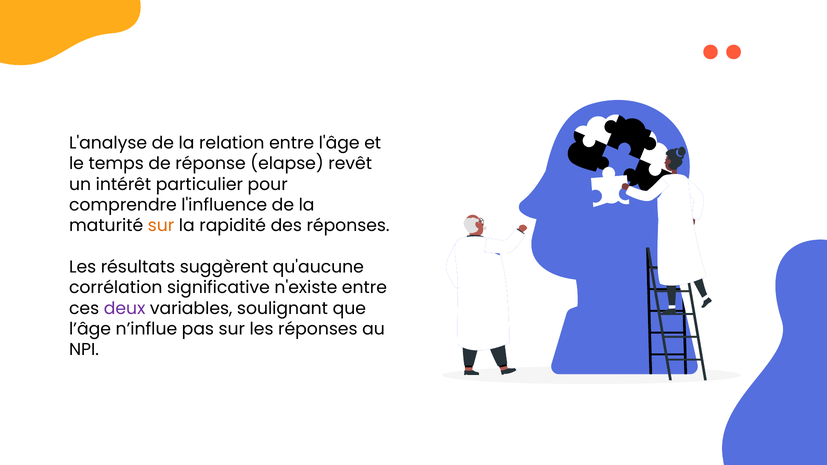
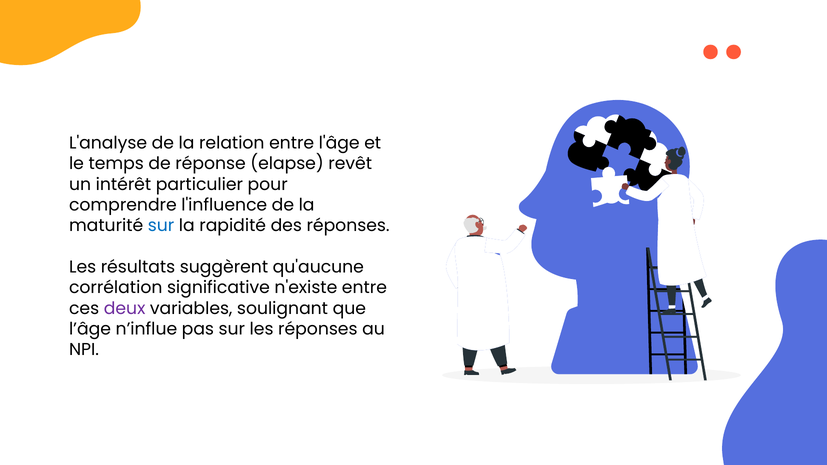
sur colour: orange -> blue (161, 226)
